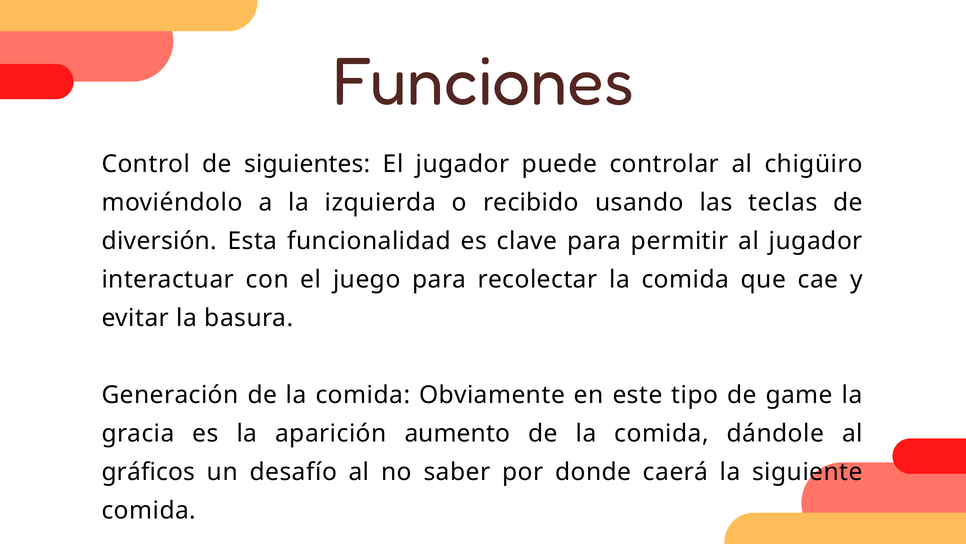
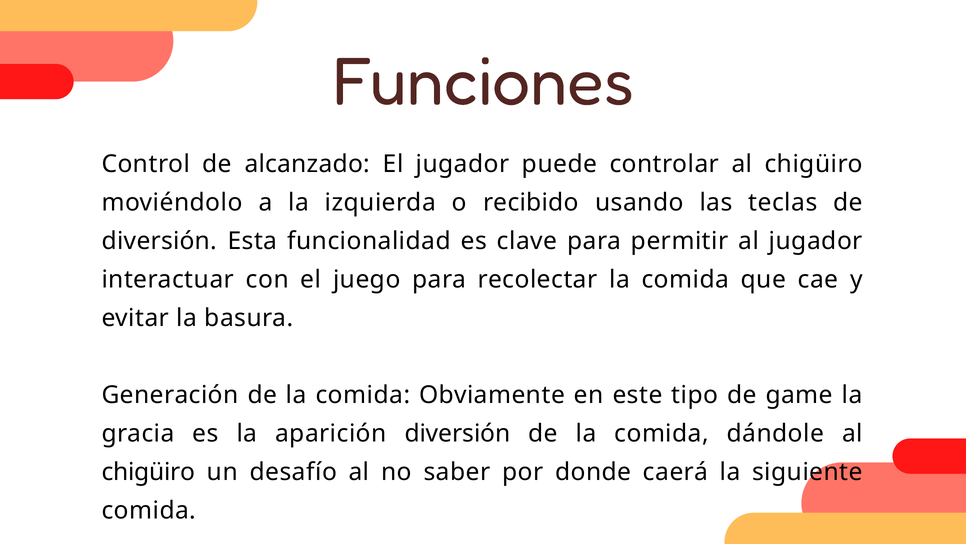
siguientes: siguientes -> alcanzado (307, 164)
aparición aumento: aumento -> diversión (457, 433)
gráficos: gráficos -> chigüiro (148, 472)
